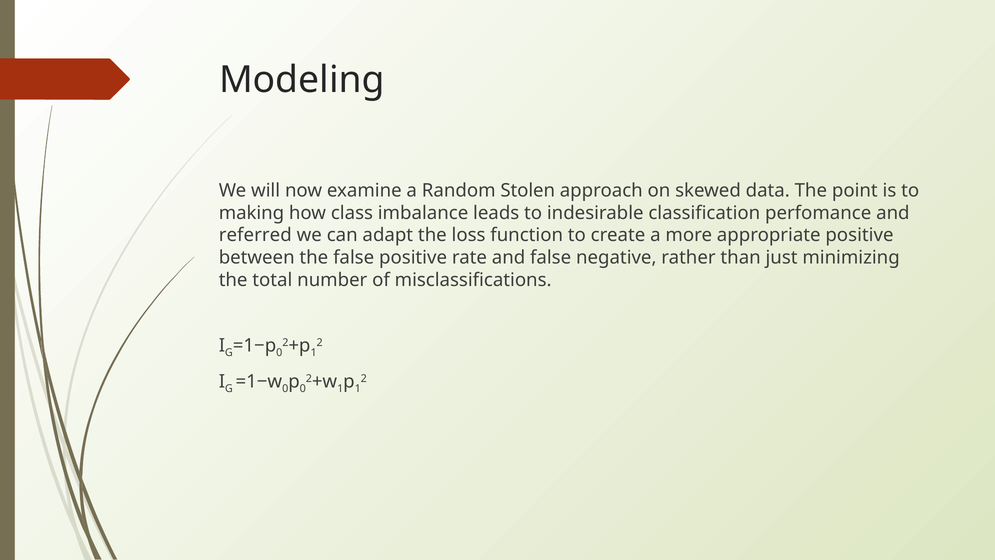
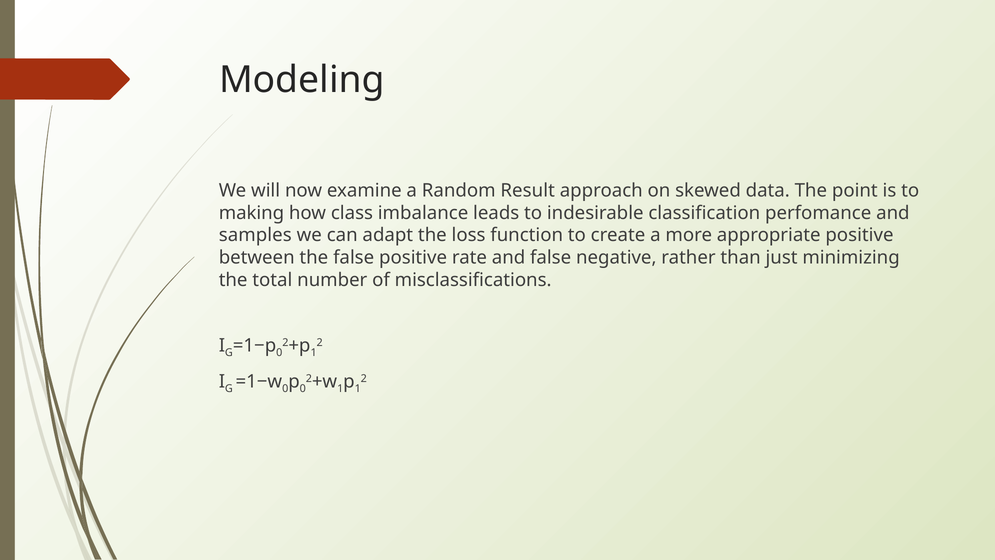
Stolen: Stolen -> Result (528, 190)
referred: referred -> samples (255, 235)
